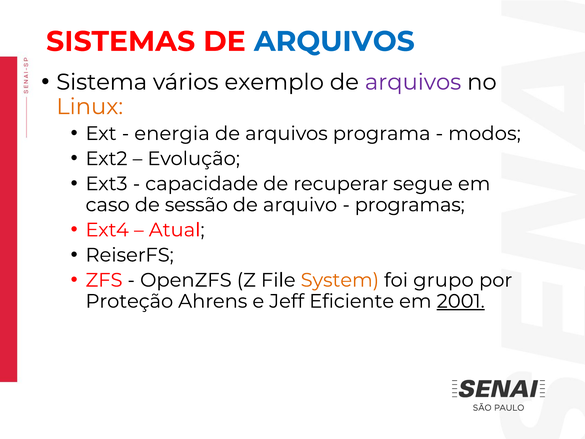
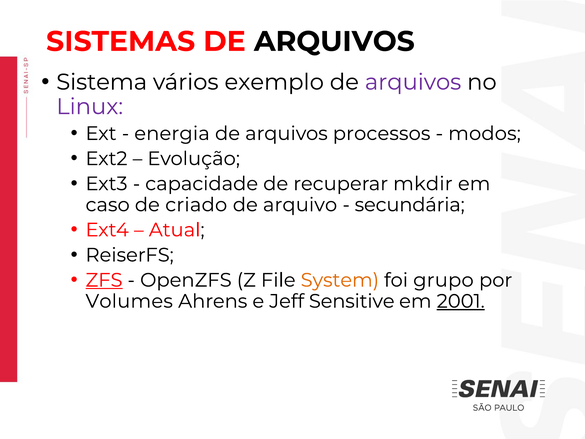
ARQUIVOS colour: blue -> black (334, 41)
Linux colour: orange -> purple (90, 107)
programa: programa -> processos (382, 133)
segue: segue -> mkdir (423, 184)
sessão: sessão -> criado (196, 205)
programas: programas -> secundária (410, 205)
ZFS underline: none -> present (104, 280)
Proteção: Proteção -> Volumes (129, 301)
Eficiente: Eficiente -> Sensitive (352, 301)
